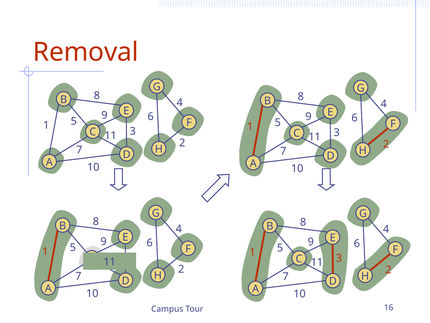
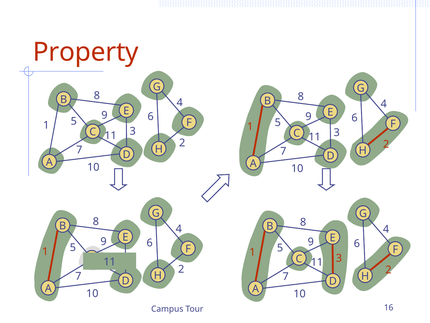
Removal: Removal -> Property (86, 52)
